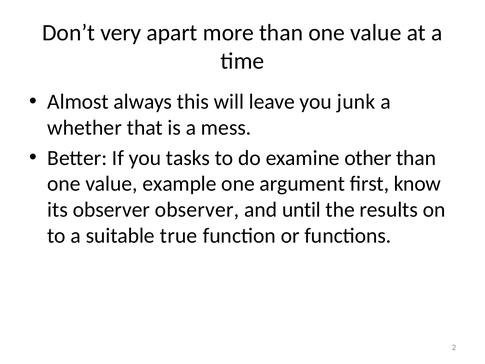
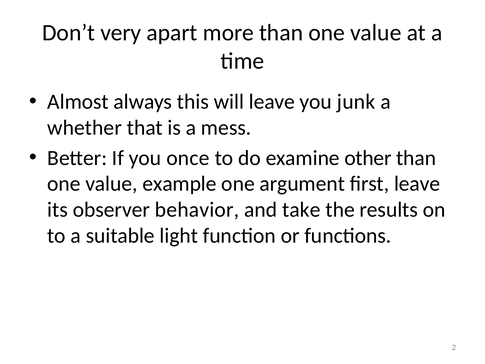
tasks: tasks -> once (188, 158)
first know: know -> leave (417, 184)
observer observer: observer -> behavior (197, 210)
until: until -> take (301, 210)
true: true -> light (179, 236)
